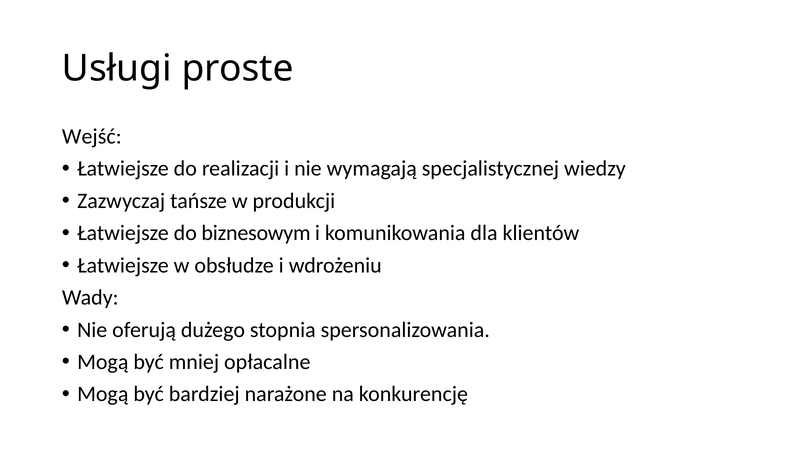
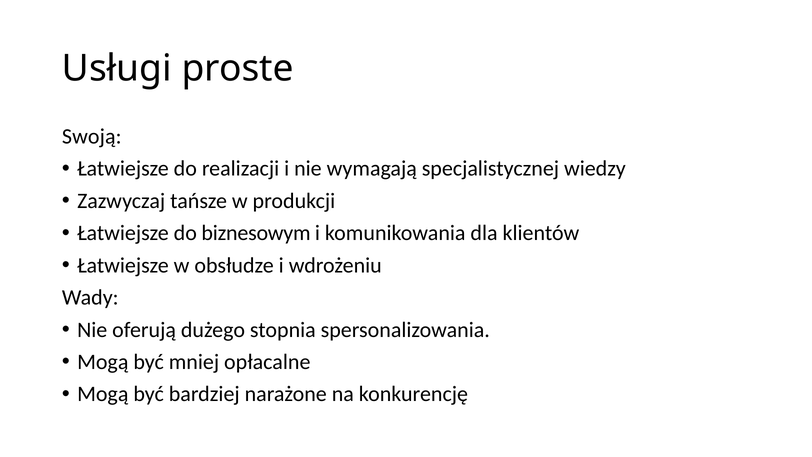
Wejść: Wejść -> Swoją (92, 136)
